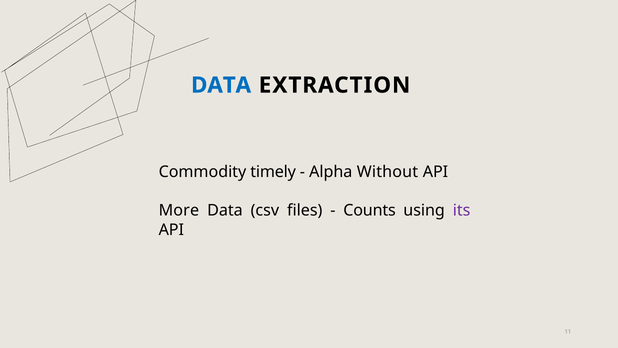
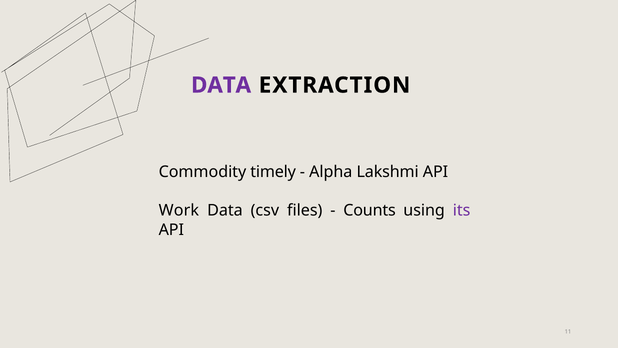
DATA colour: blue -> purple (221, 85)
Without: Without -> Lakshmi (388, 172)
More: More -> Work (179, 210)
